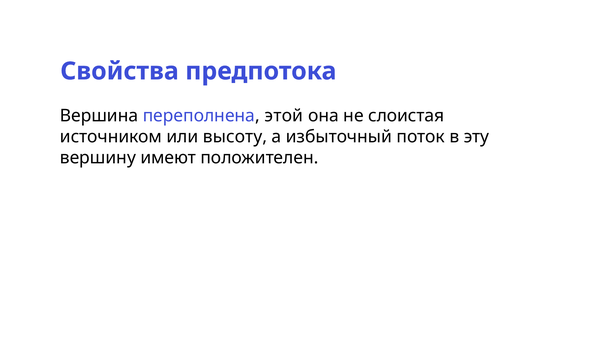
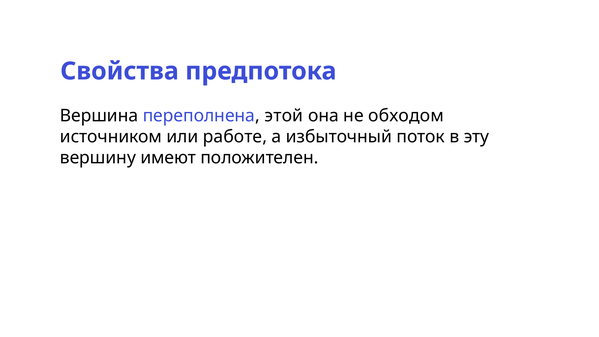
слоистая: слоистая -> обходом (406, 116)
высоту: высоту -> работе (235, 137)
